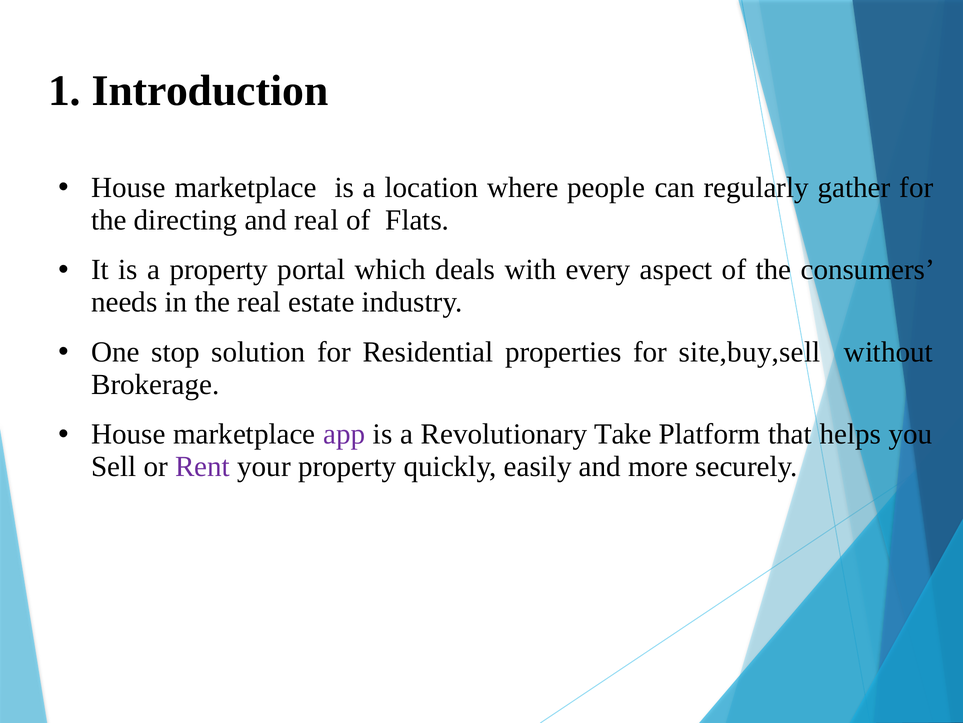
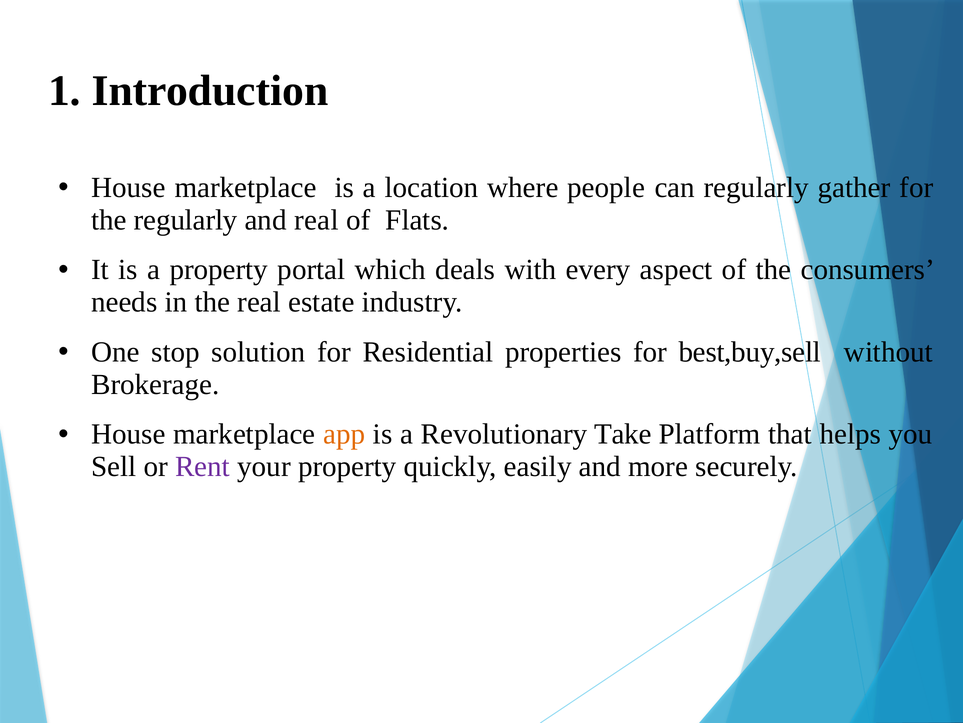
the directing: directing -> regularly (186, 220)
site,buy,sell: site,buy,sell -> best,buy,sell (750, 352)
app colour: purple -> orange (344, 434)
